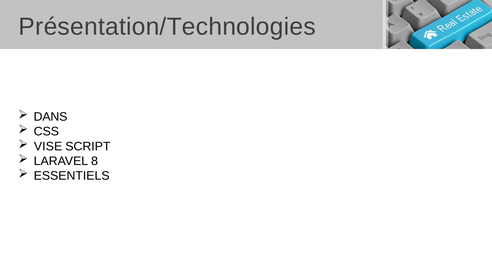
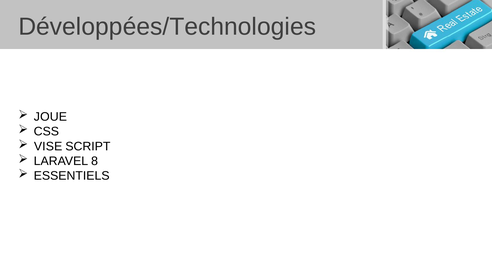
Présentation/Technologies: Présentation/Technologies -> Développées/Technologies (167, 27)
DANS: DANS -> JOUE (50, 117)
